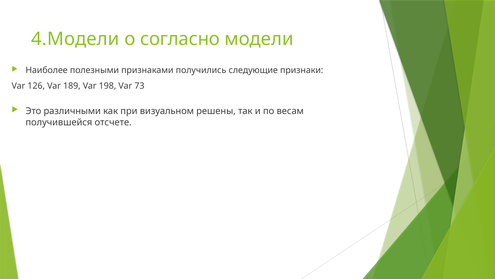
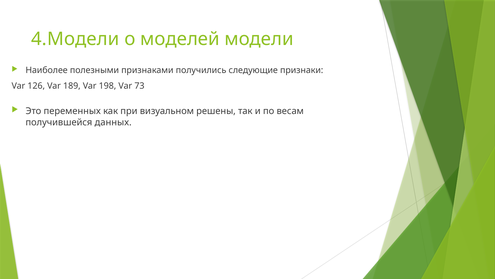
согласно: согласно -> моделей (180, 39)
различными: различными -> переменных (72, 111)
отсчете: отсчете -> данных (113, 122)
